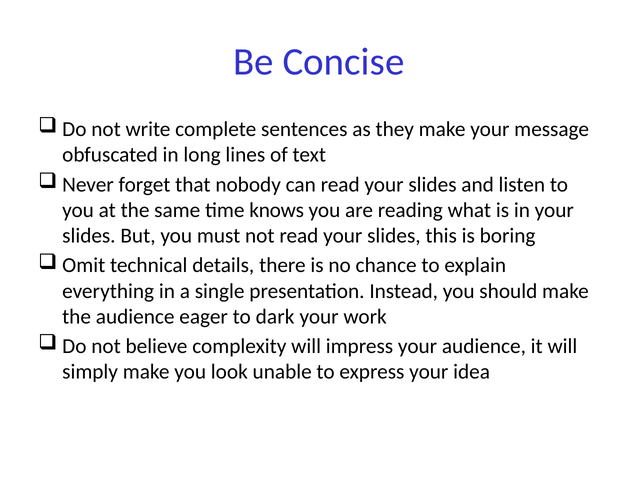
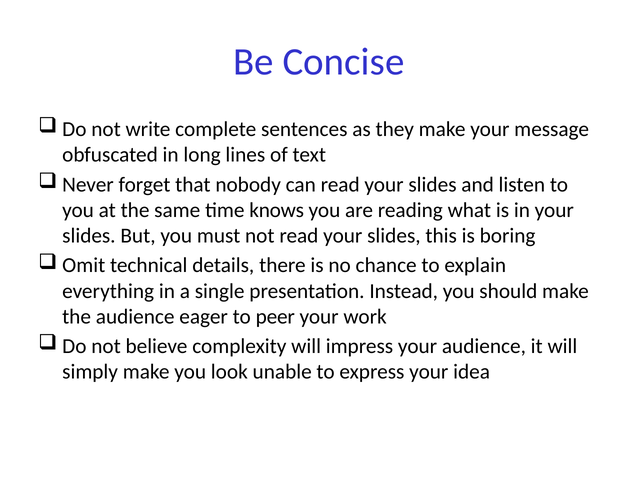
dark: dark -> peer (275, 316)
